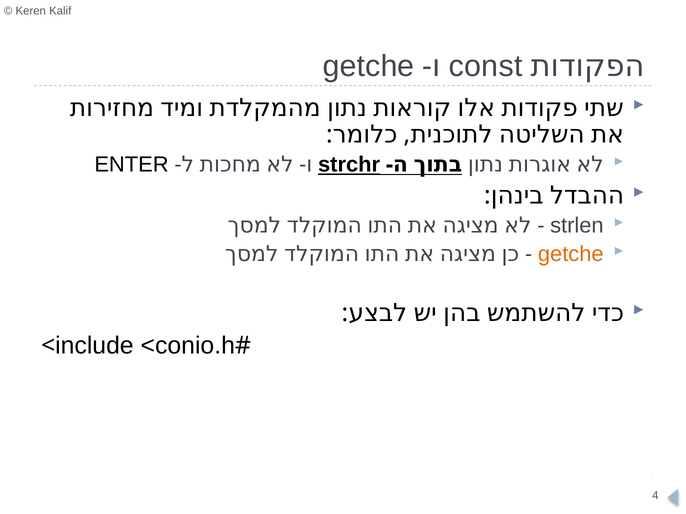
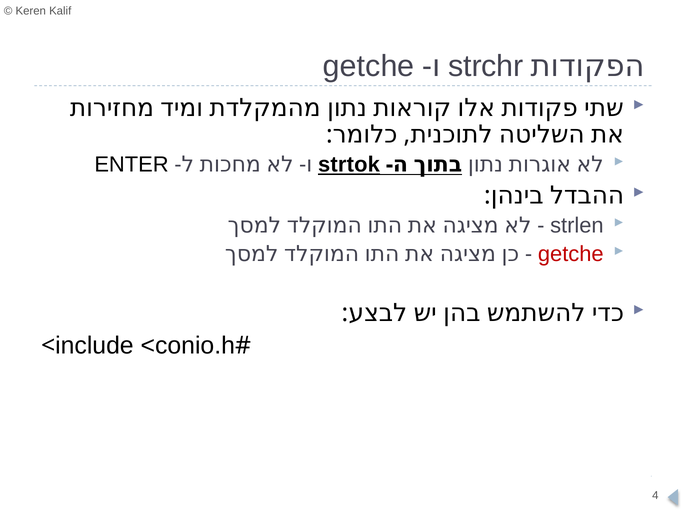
const: const -> strchr (486, 66)
strchr: strchr -> strtok (349, 165)
getche colour: orange -> red (571, 254)
